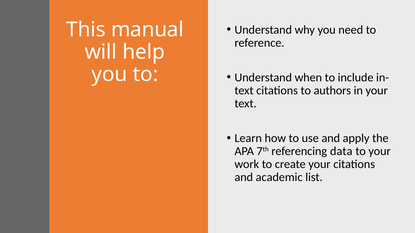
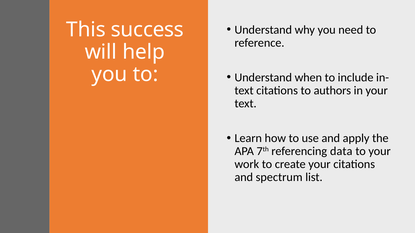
manual: manual -> success (147, 30)
academic: academic -> spectrum (279, 178)
